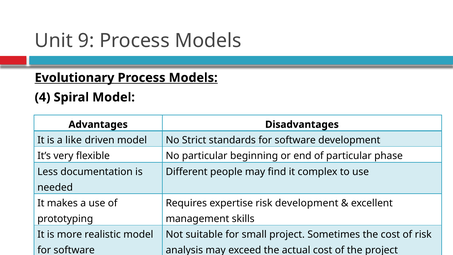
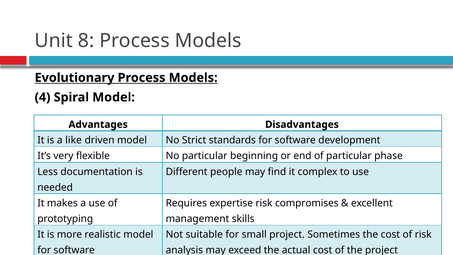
9: 9 -> 8 (86, 41)
risk development: development -> compromises (307, 203)
